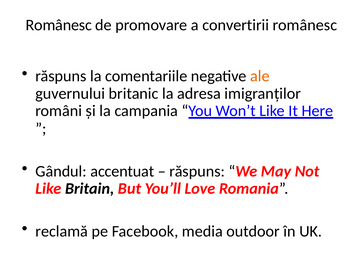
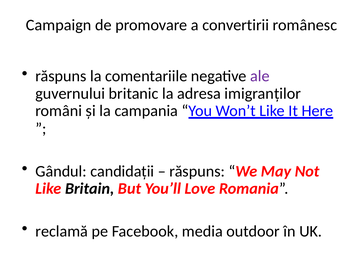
Românesc: Românesc -> Campaign (59, 25)
ale colour: orange -> purple (260, 76)
accentuat: accentuat -> candidaţii (122, 171)
